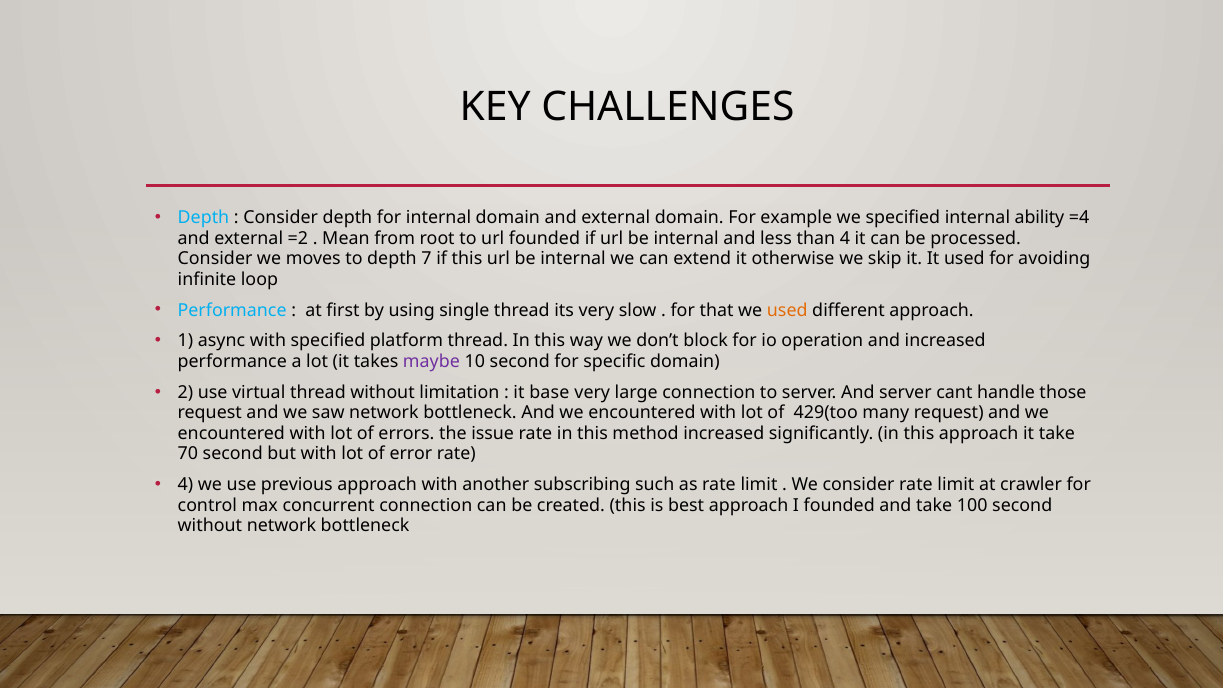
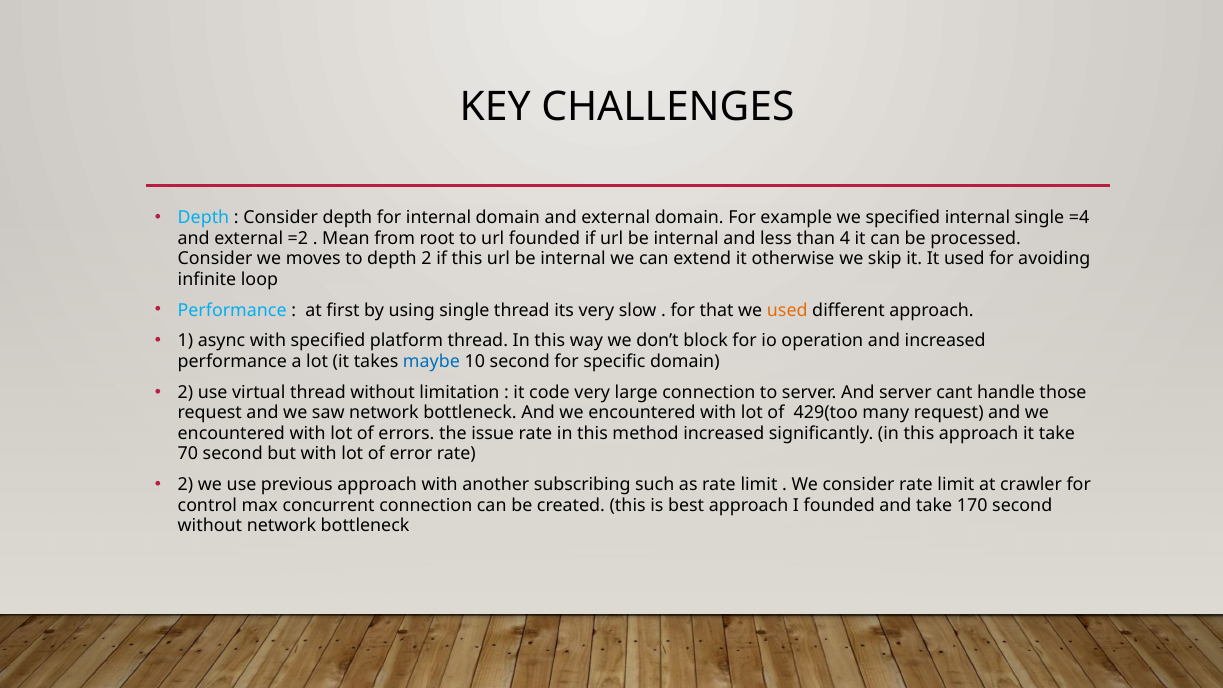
internal ability: ability -> single (1039, 218)
depth 7: 7 -> 2 (427, 259)
maybe colour: purple -> blue (431, 362)
base: base -> code (549, 392)
4: 4 -> 2 (185, 485)
100: 100 -> 170 (972, 505)
